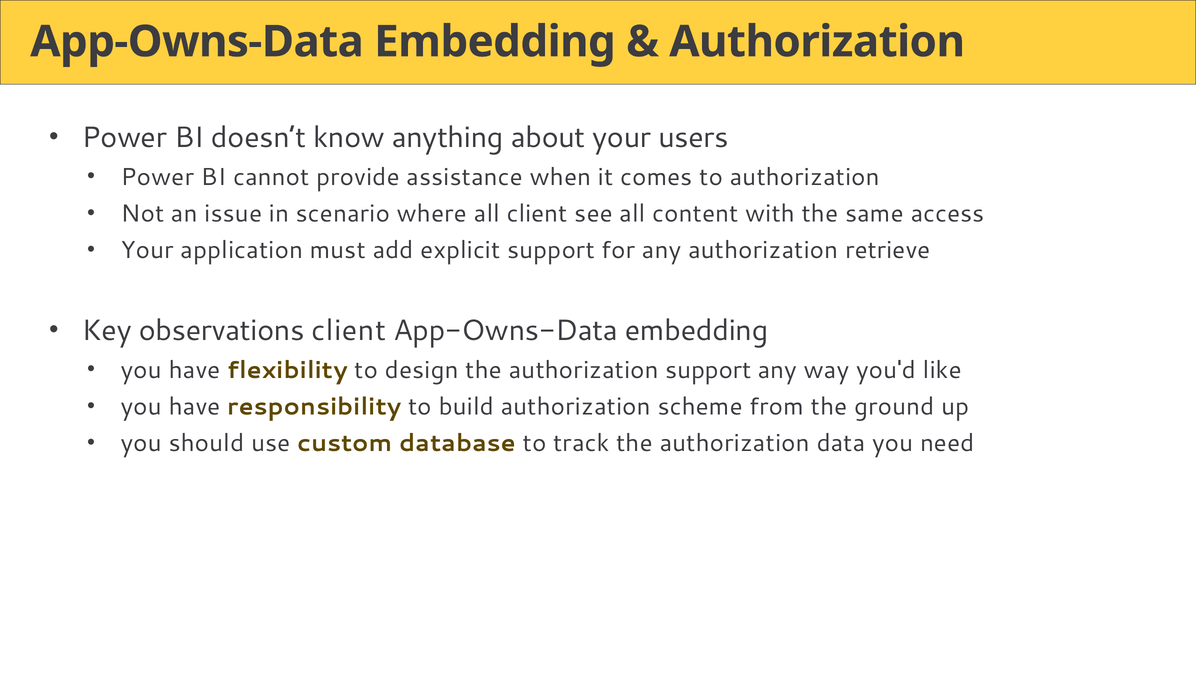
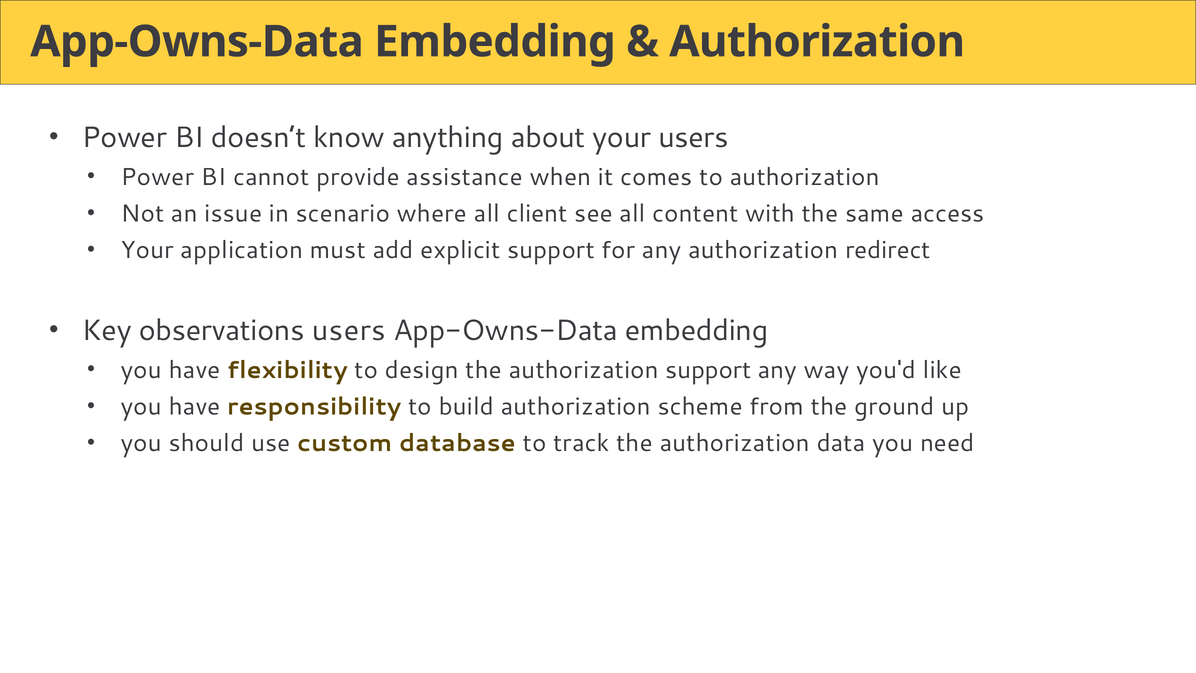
retrieve: retrieve -> redirect (888, 250)
observations client: client -> users (349, 331)
